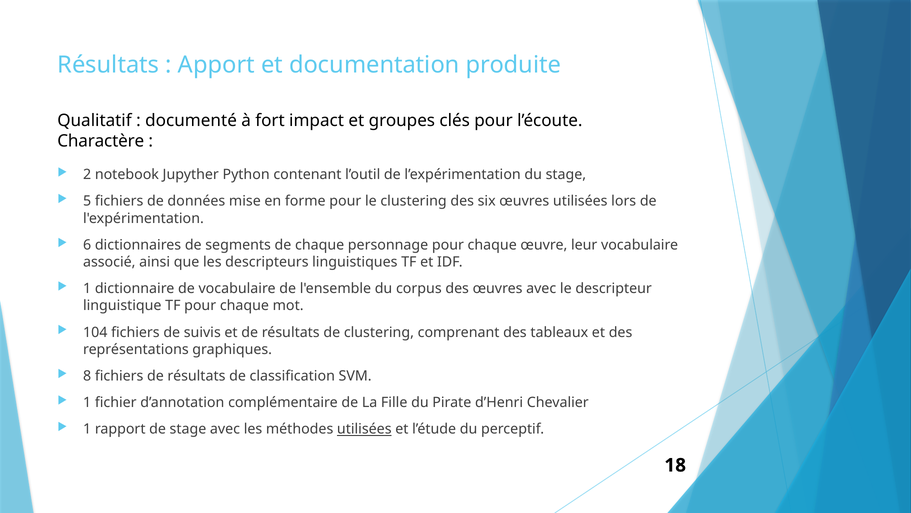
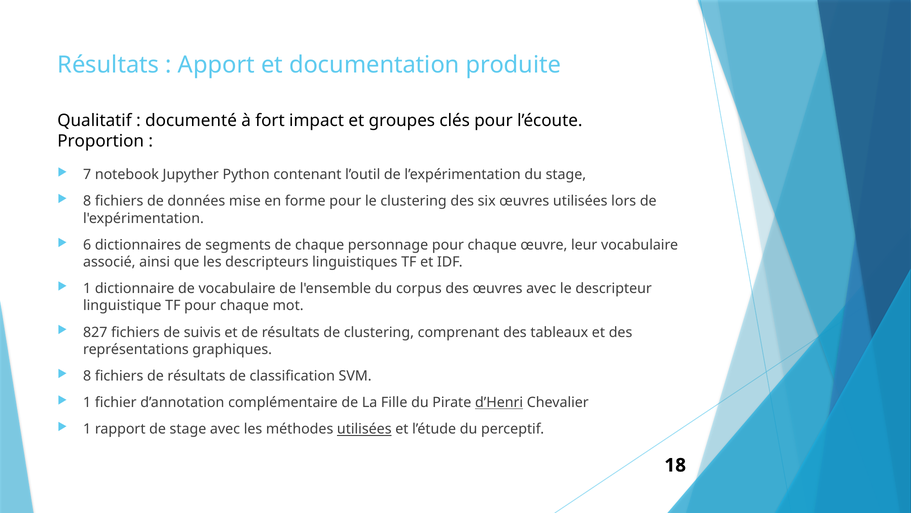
Charactère: Charactère -> Proportion (101, 141)
2: 2 -> 7 (87, 174)
5: 5 -> 8 (87, 201)
104: 104 -> 827 (95, 332)
d’Henri underline: none -> present (499, 402)
